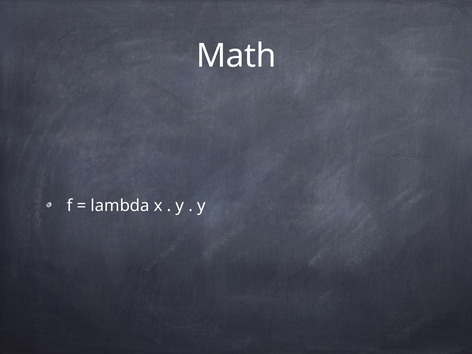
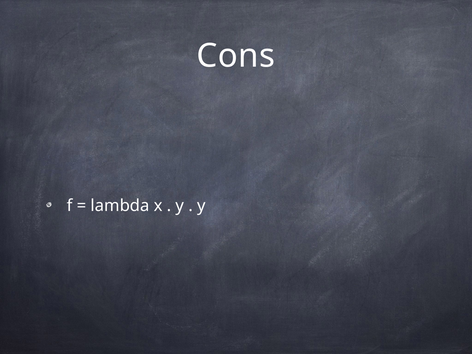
Math: Math -> Cons (236, 56)
